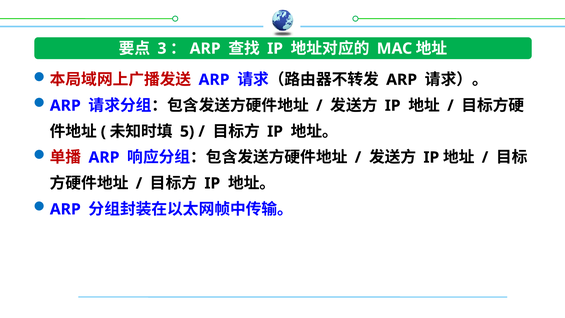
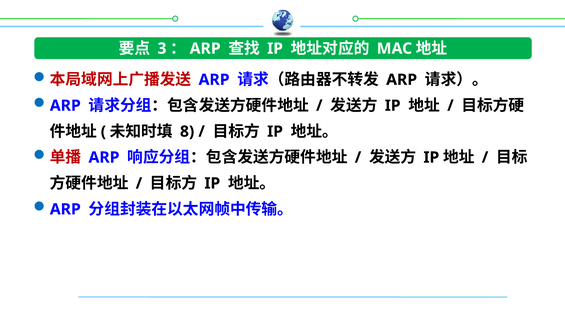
5: 5 -> 8 (187, 131)
